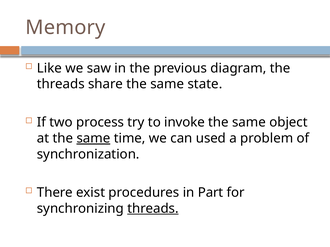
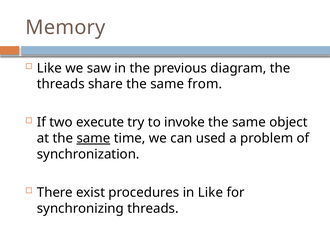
state: state -> from (205, 84)
process: process -> execute (100, 123)
in Part: Part -> Like (210, 193)
threads underline: present -> none (153, 209)
